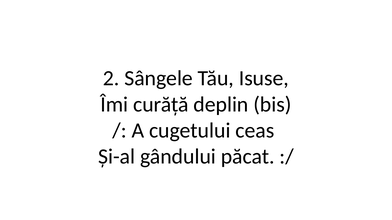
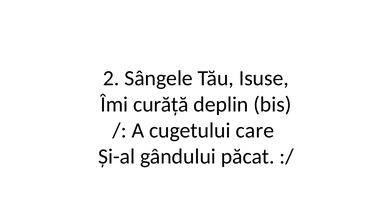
ceas: ceas -> care (255, 131)
